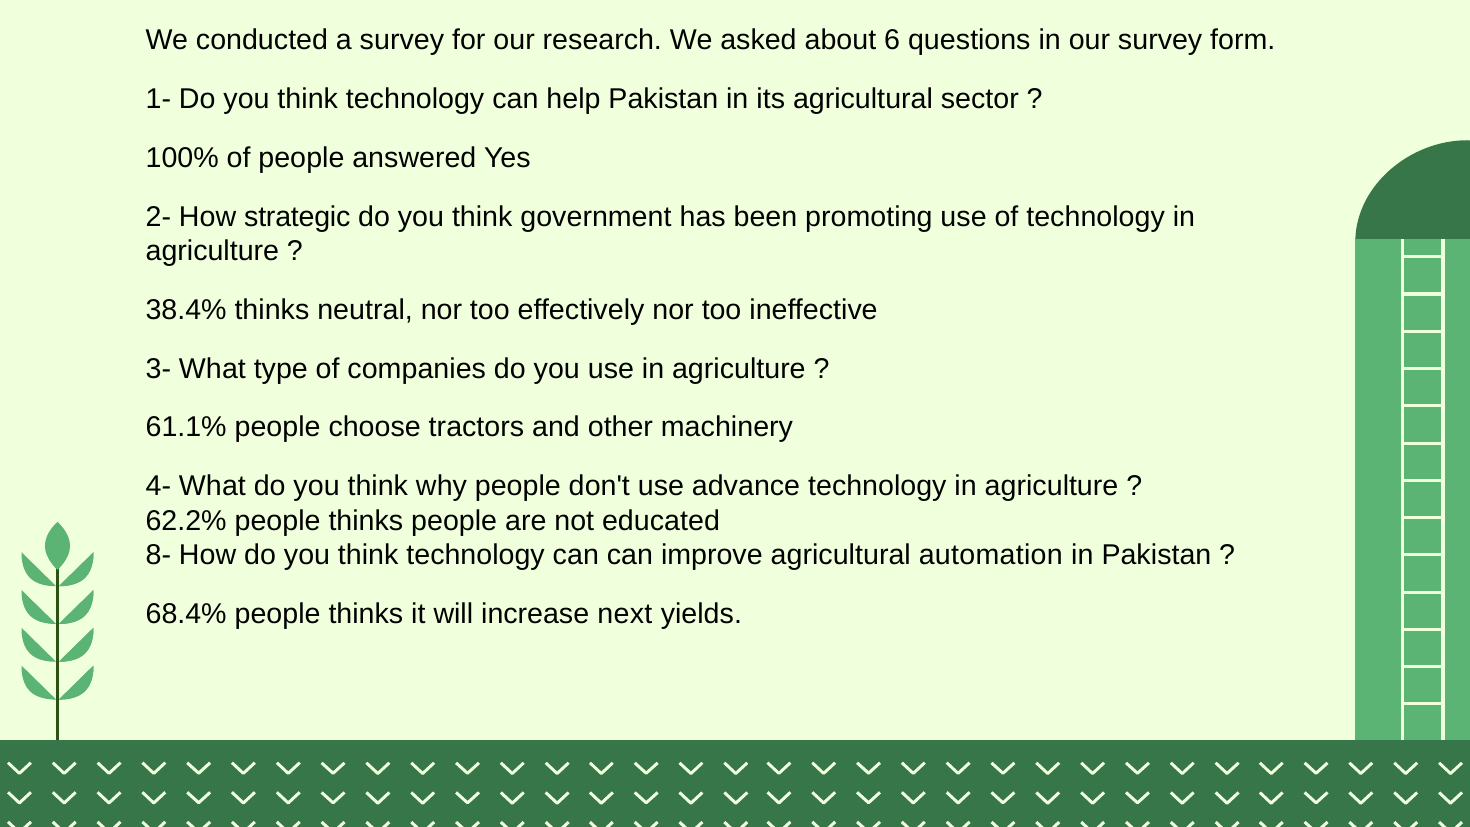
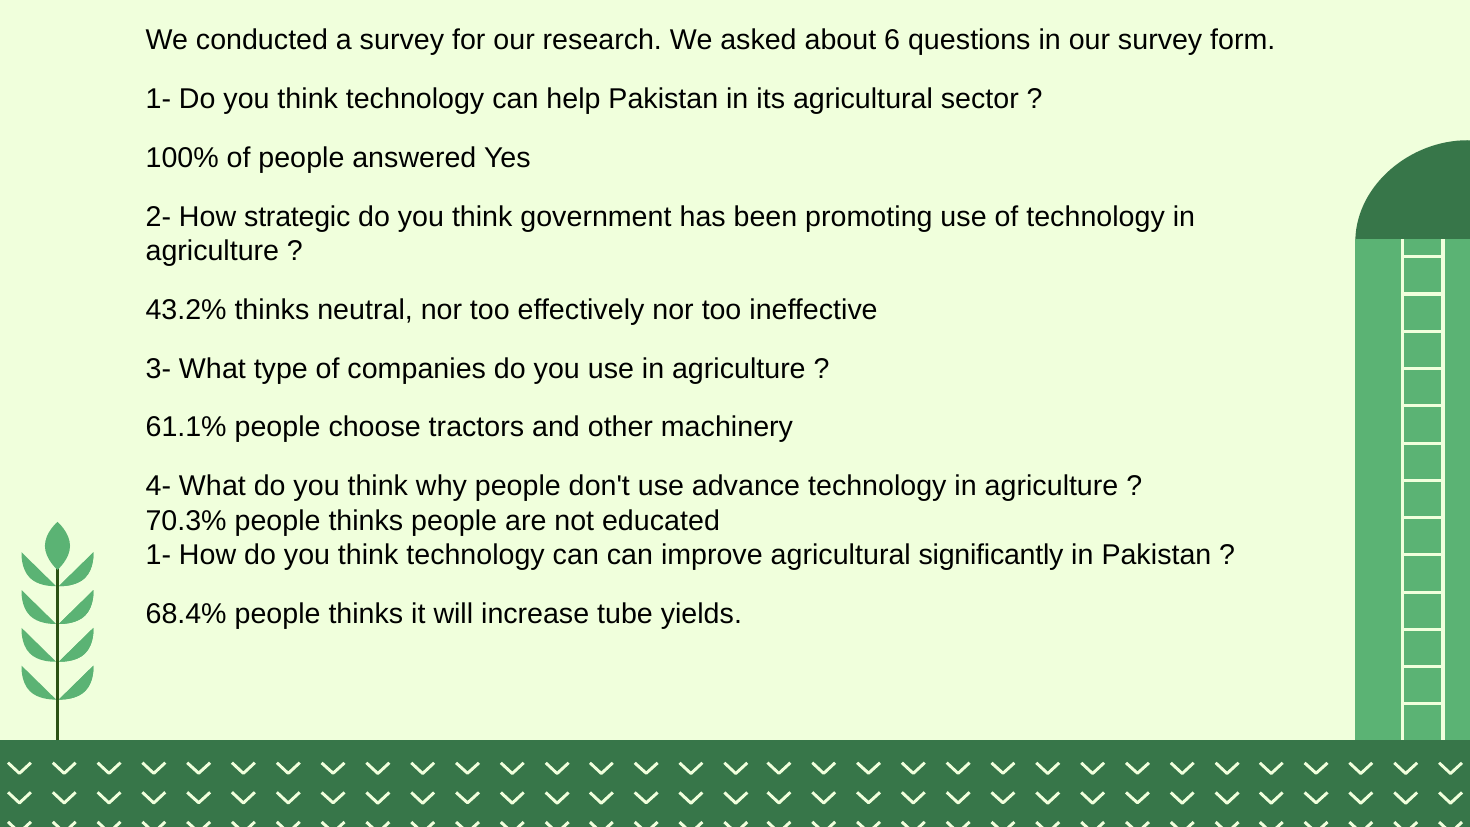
38.4%: 38.4% -> 43.2% (186, 310)
62.2%: 62.2% -> 70.3% (186, 521)
8-: 8- -> 1- (158, 555)
automation: automation -> significantly (991, 555)
next: next -> tube (625, 614)
